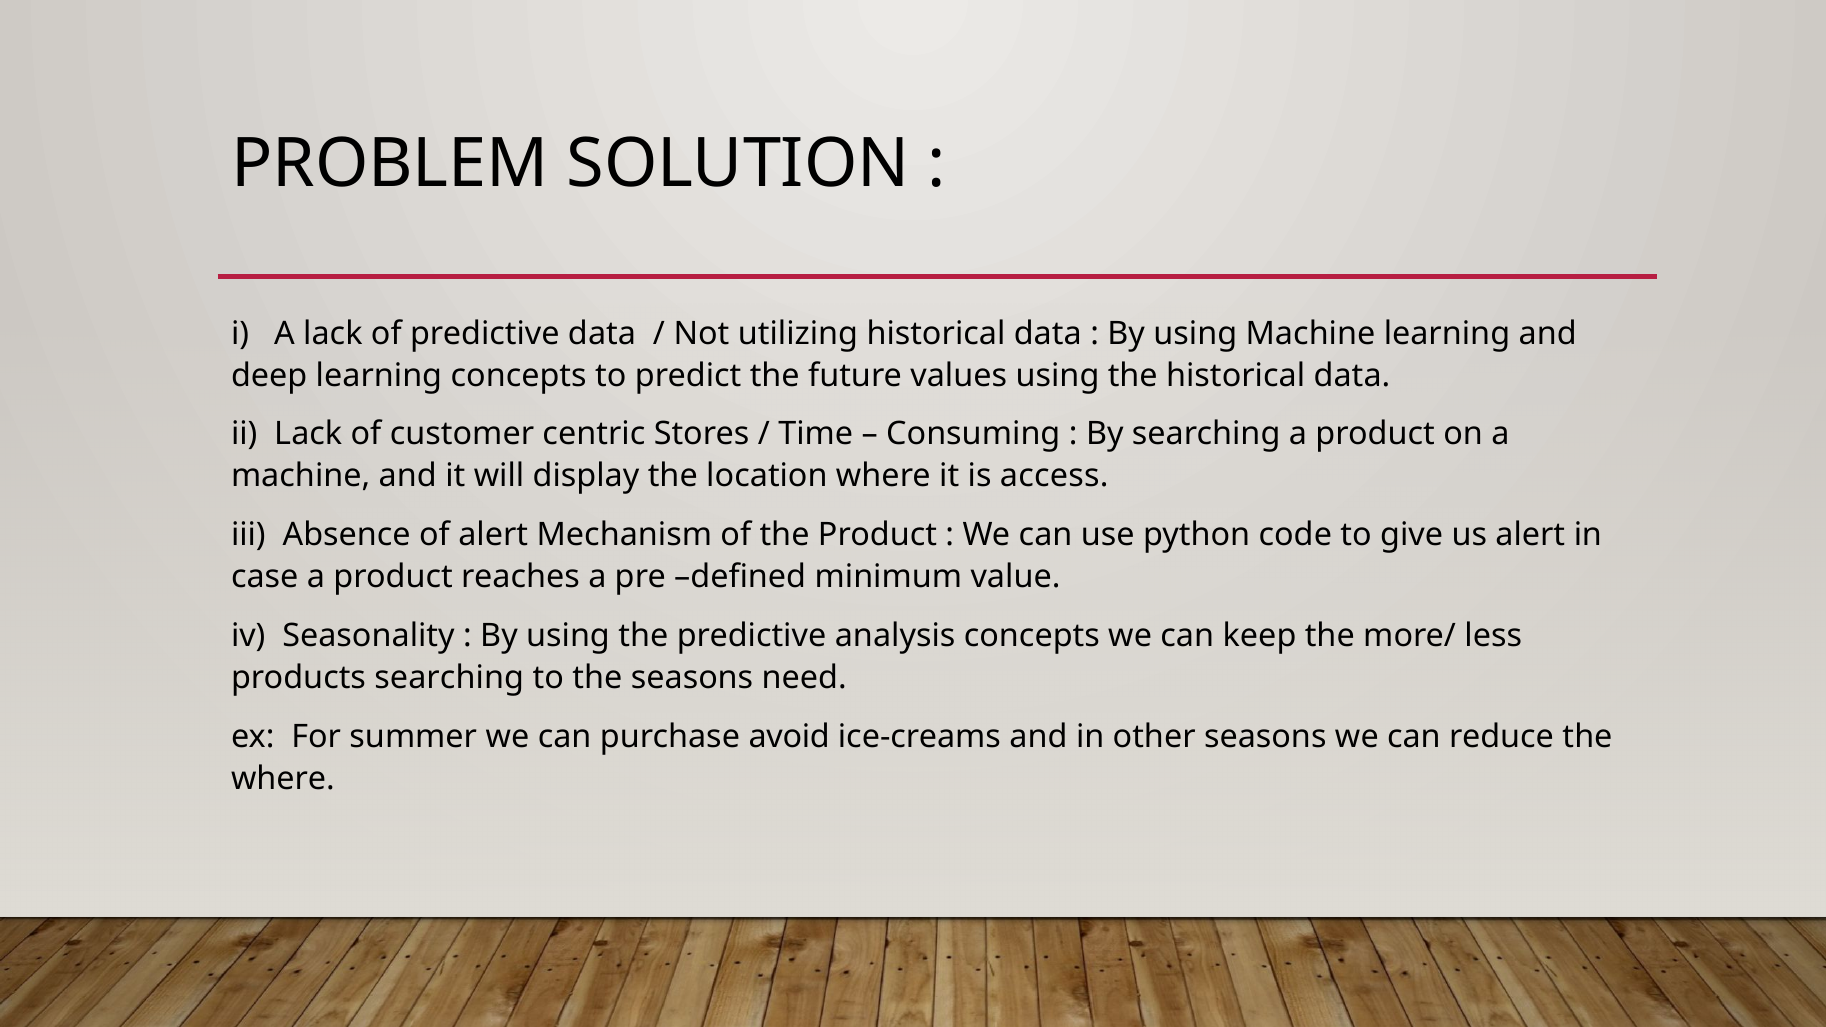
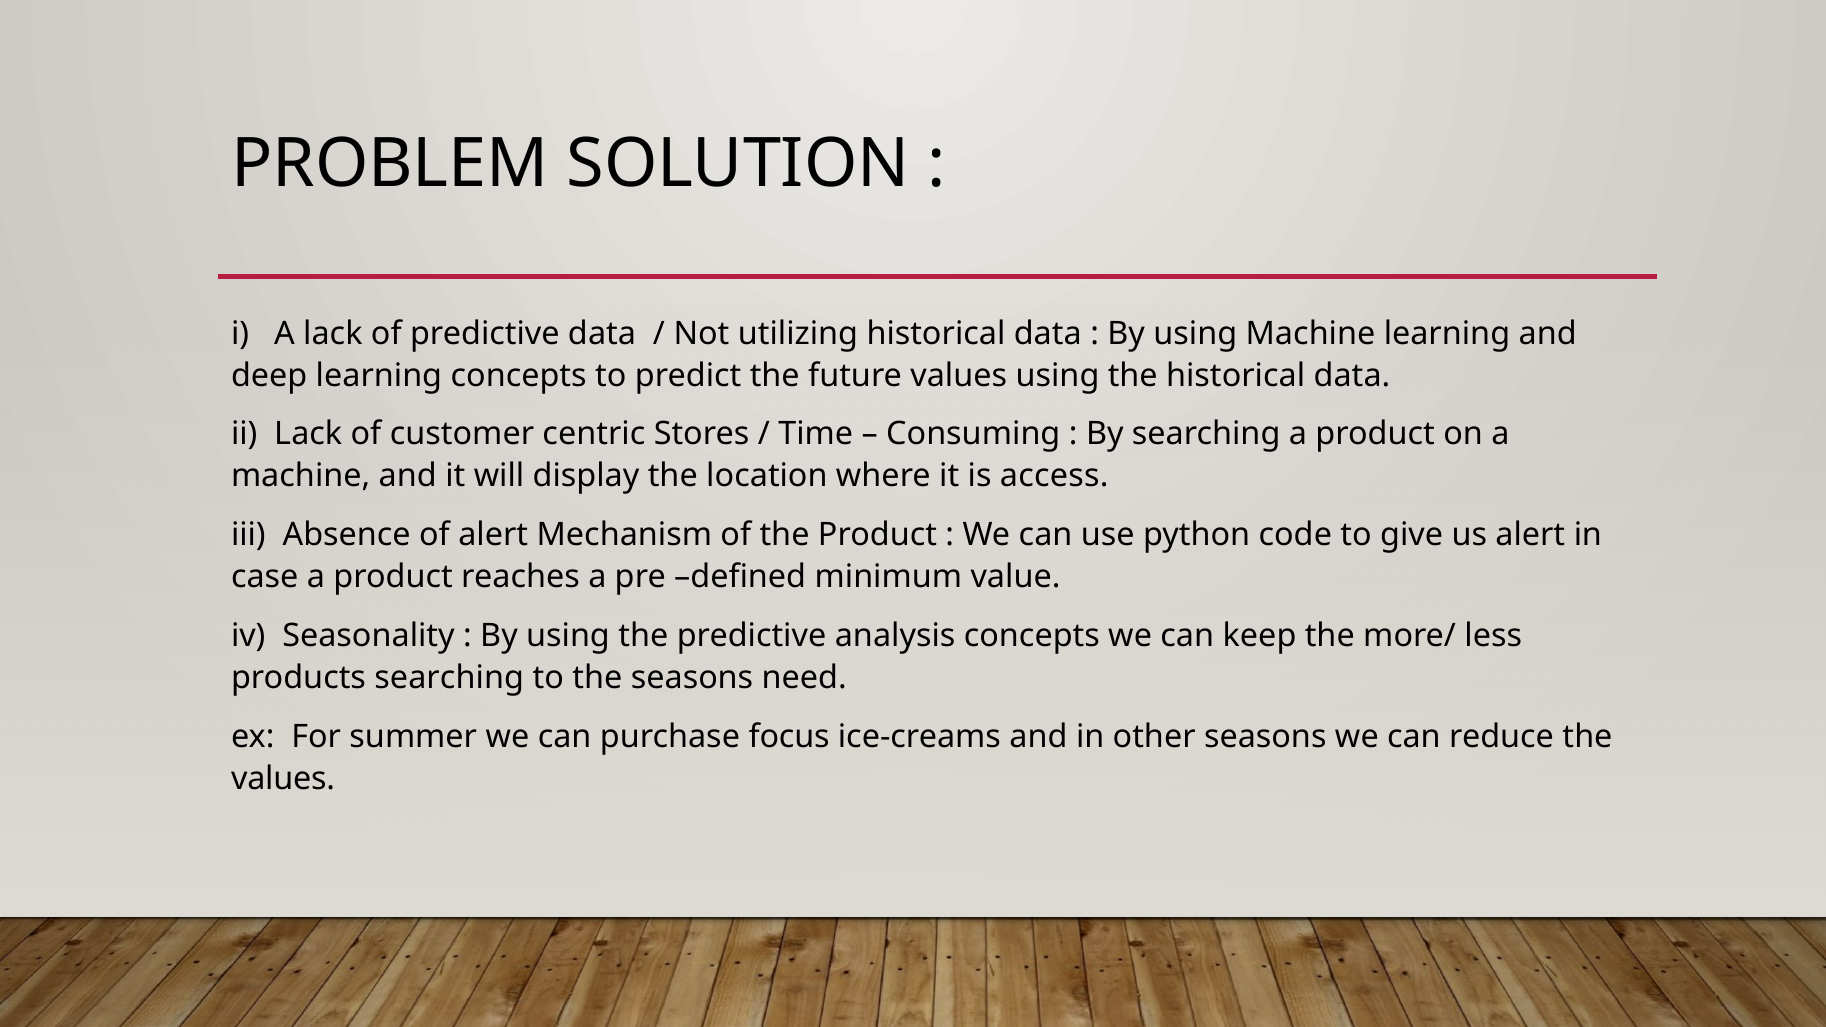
avoid: avoid -> focus (789, 737)
where: where -> values (283, 779)
